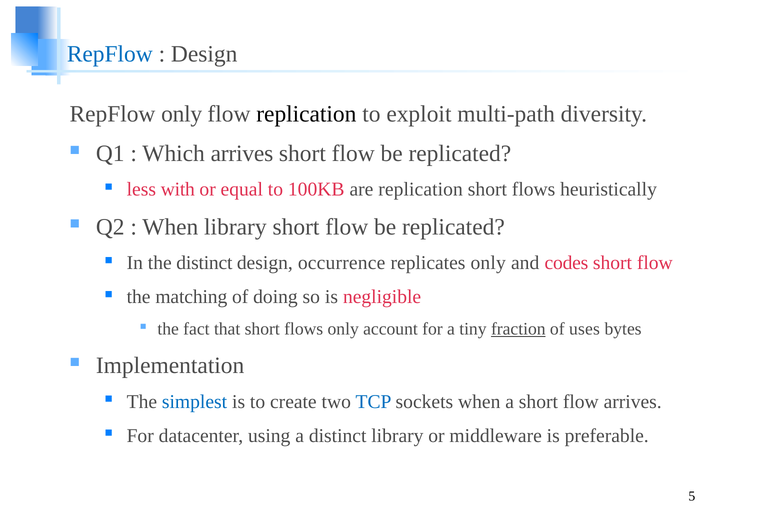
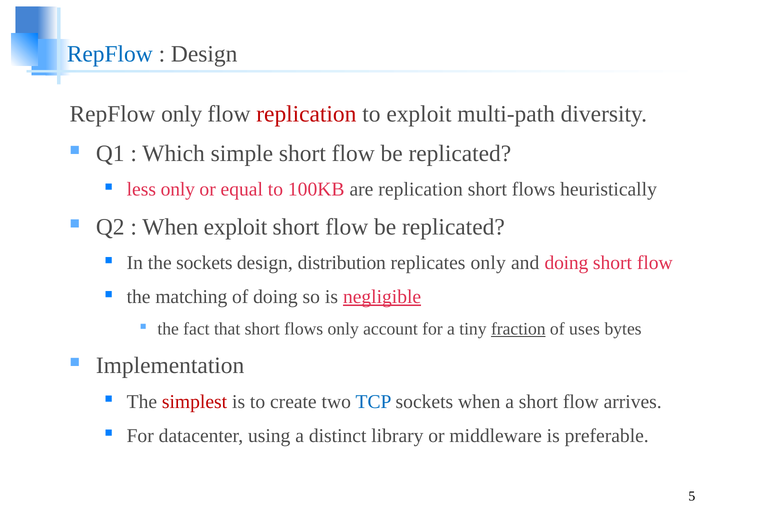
replication colour: black -> red (306, 114)
Which arrives: arrives -> simple (242, 154)
less with: with -> only (178, 190)
When library: library -> exploit (236, 227)
the distinct: distinct -> sockets (204, 263)
occurrence: occurrence -> distribution (342, 263)
and codes: codes -> doing (566, 263)
negligible underline: none -> present (382, 297)
simplest colour: blue -> red (195, 402)
